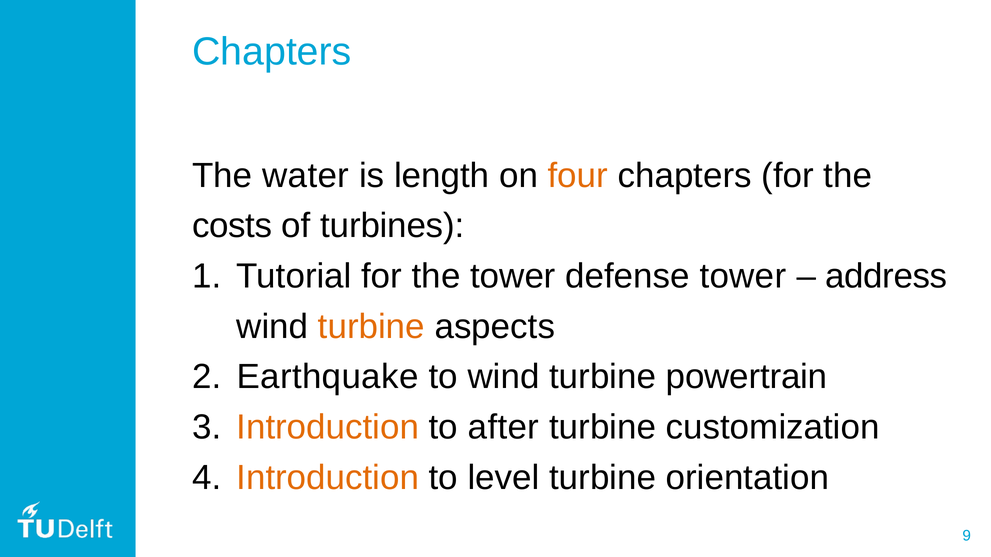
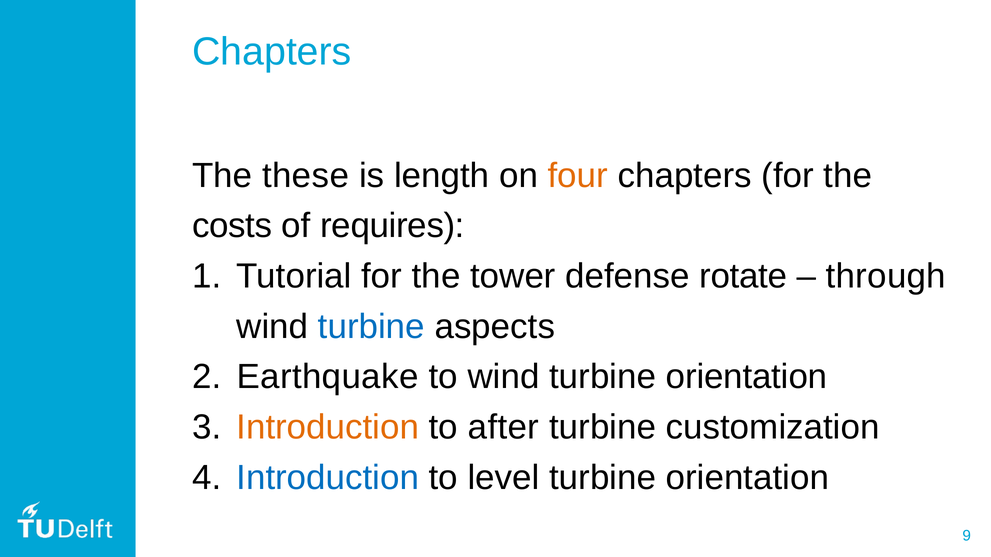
water: water -> these (306, 176)
turbines: turbines -> requires (392, 226)
defense tower: tower -> rotate (743, 276)
address: address -> through (886, 276)
turbine colour: orange -> blue (371, 327)
wind turbine powertrain: powertrain -> orientation (747, 377)
Introduction colour: orange -> blue (328, 478)
